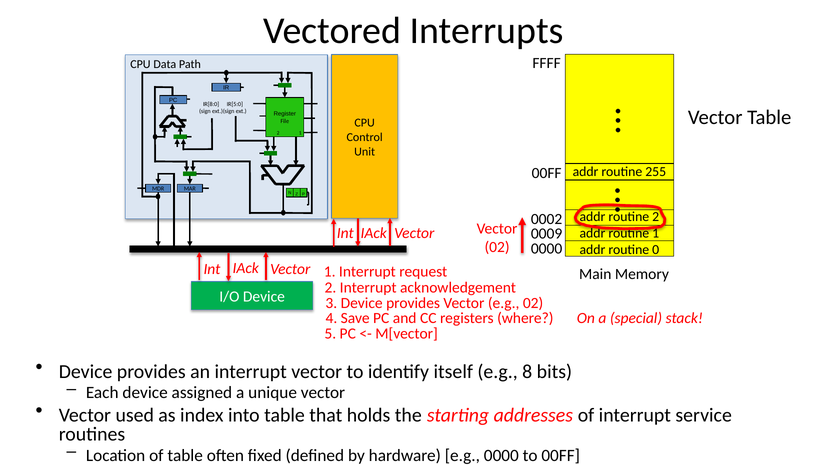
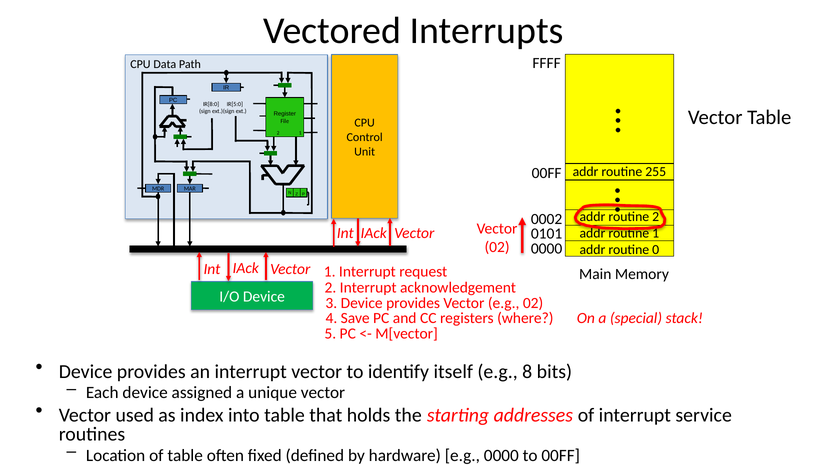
0009: 0009 -> 0101 (547, 234)
